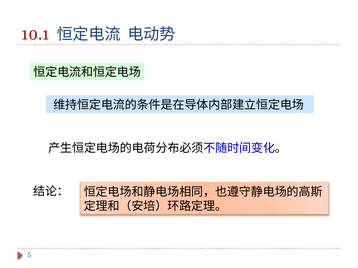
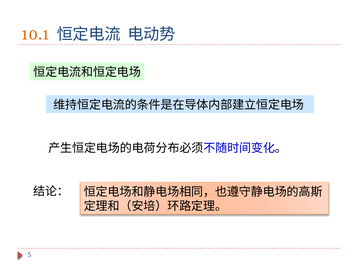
10.1 colour: red -> orange (35, 35)
